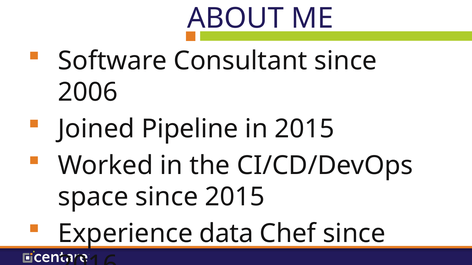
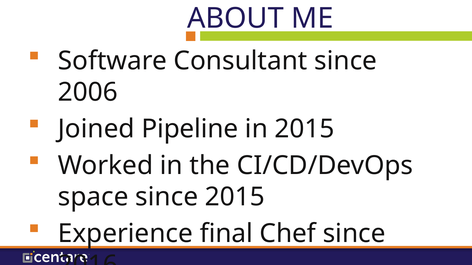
data: data -> final (226, 234)
